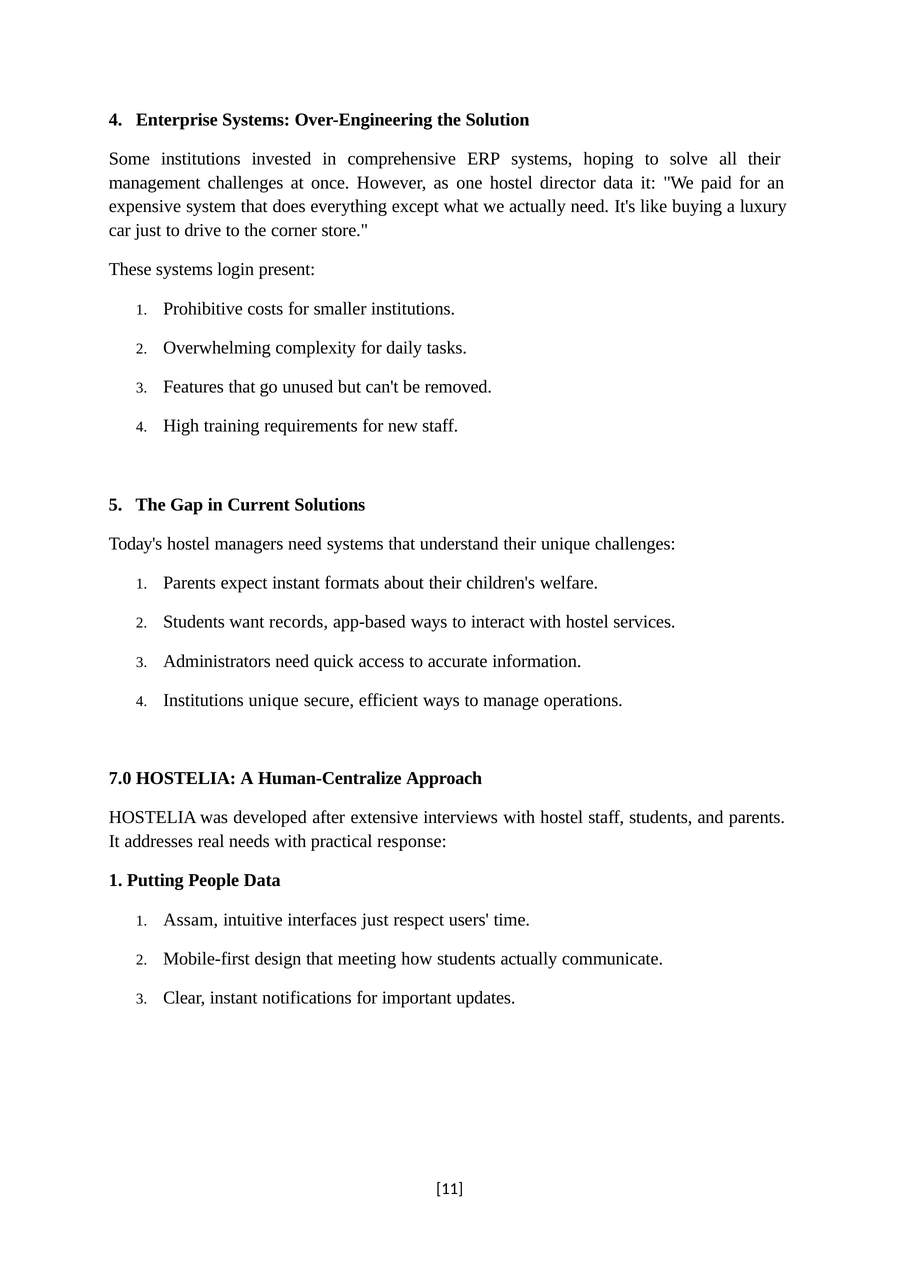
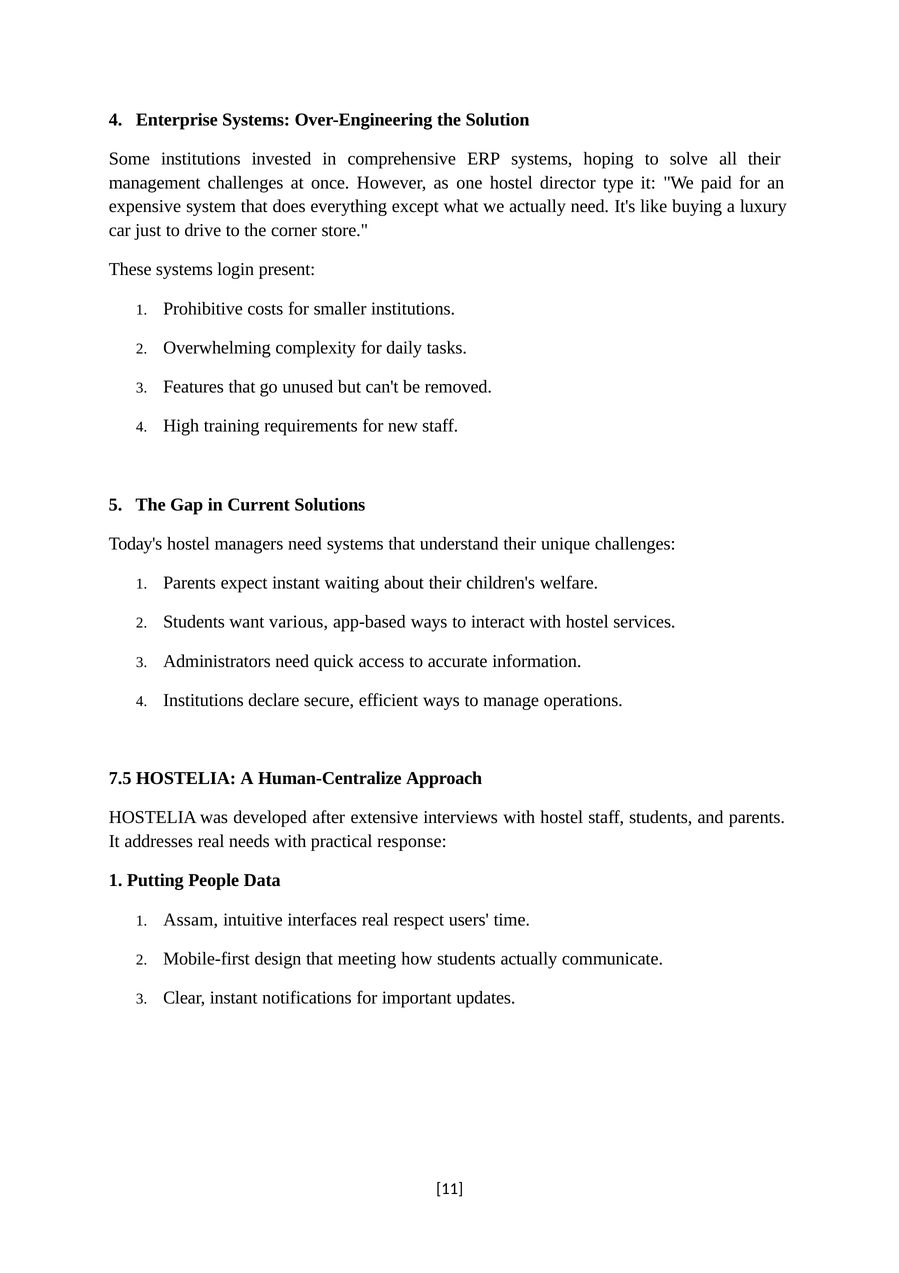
director data: data -> type (618, 182)
formats: formats -> waiting (352, 582)
records: records -> various (299, 622)
Institutions unique: unique -> declare (274, 700)
7.0: 7.0 -> 7.5 (120, 778)
interfaces just: just -> real (375, 919)
